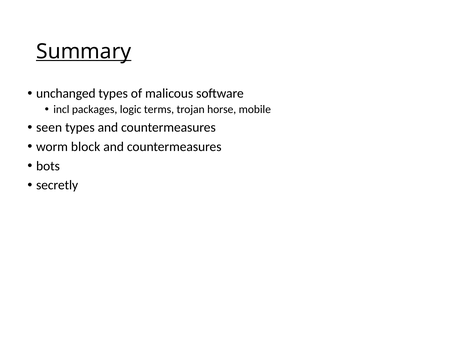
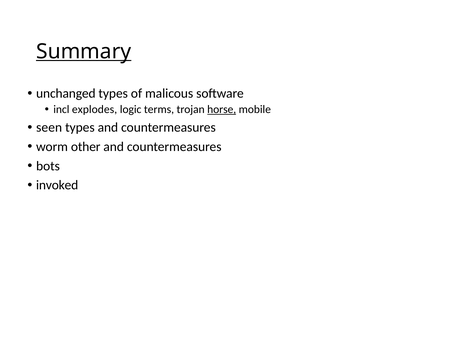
packages: packages -> explodes (95, 109)
horse underline: none -> present (222, 109)
block: block -> other (86, 147)
secretly: secretly -> invoked (57, 185)
